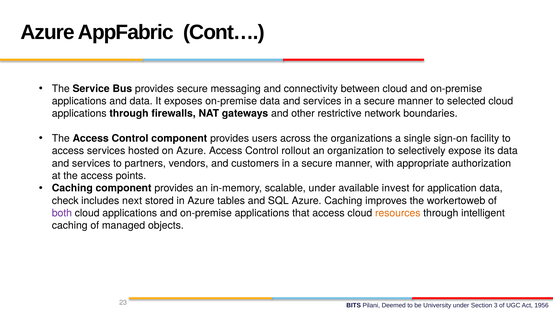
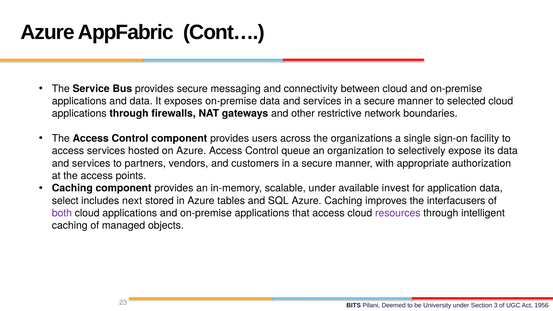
rollout: rollout -> queue (296, 151)
check: check -> select (65, 201)
workertoweb: workertoweb -> interfacusers (456, 201)
resources colour: orange -> purple (398, 213)
